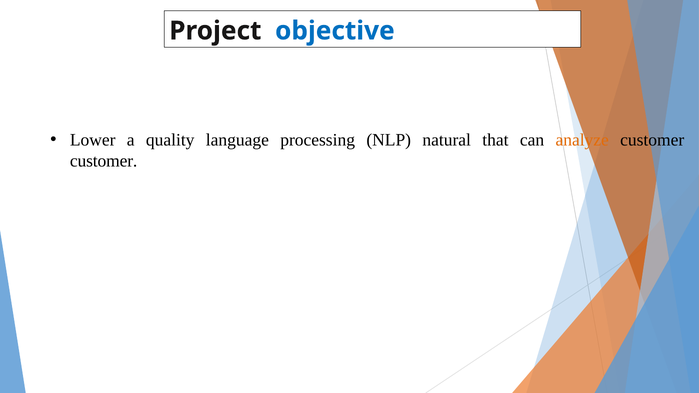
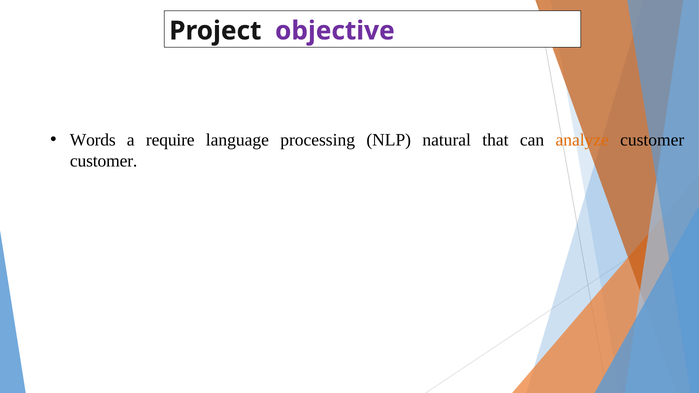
objective colour: blue -> purple (335, 31)
Lower: Lower -> Words (93, 140)
quality: quality -> require (170, 140)
